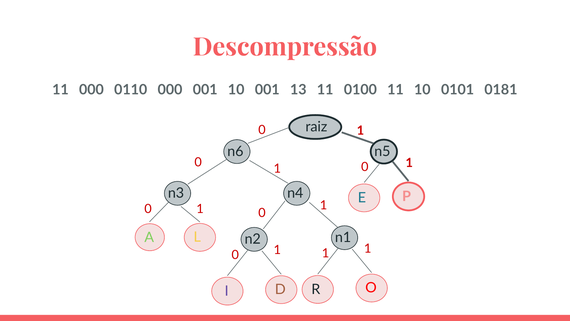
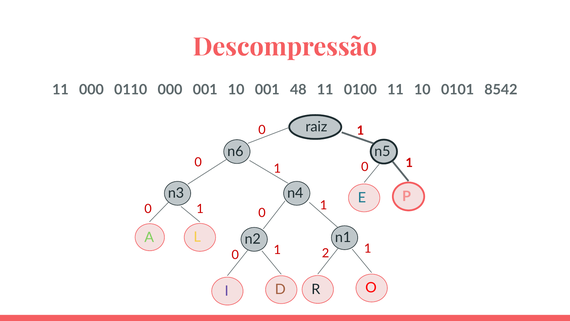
13: 13 -> 48 (298, 90)
0181: 0181 -> 8542 (501, 90)
1: 1 -> 2 (326, 253)
